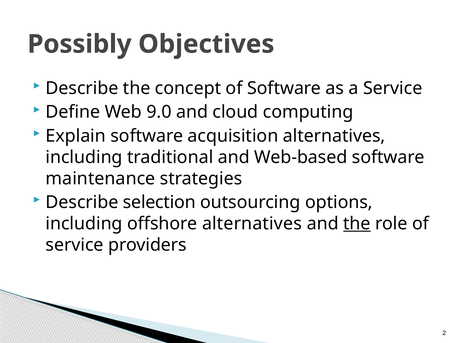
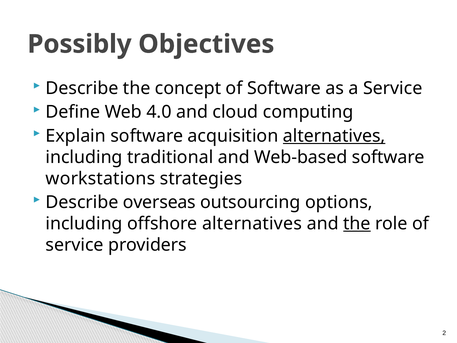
9.0: 9.0 -> 4.0 (159, 112)
alternatives underline: none -> present (334, 136)
maintenance: maintenance -> workstations (100, 178)
selection: selection -> overseas (159, 202)
